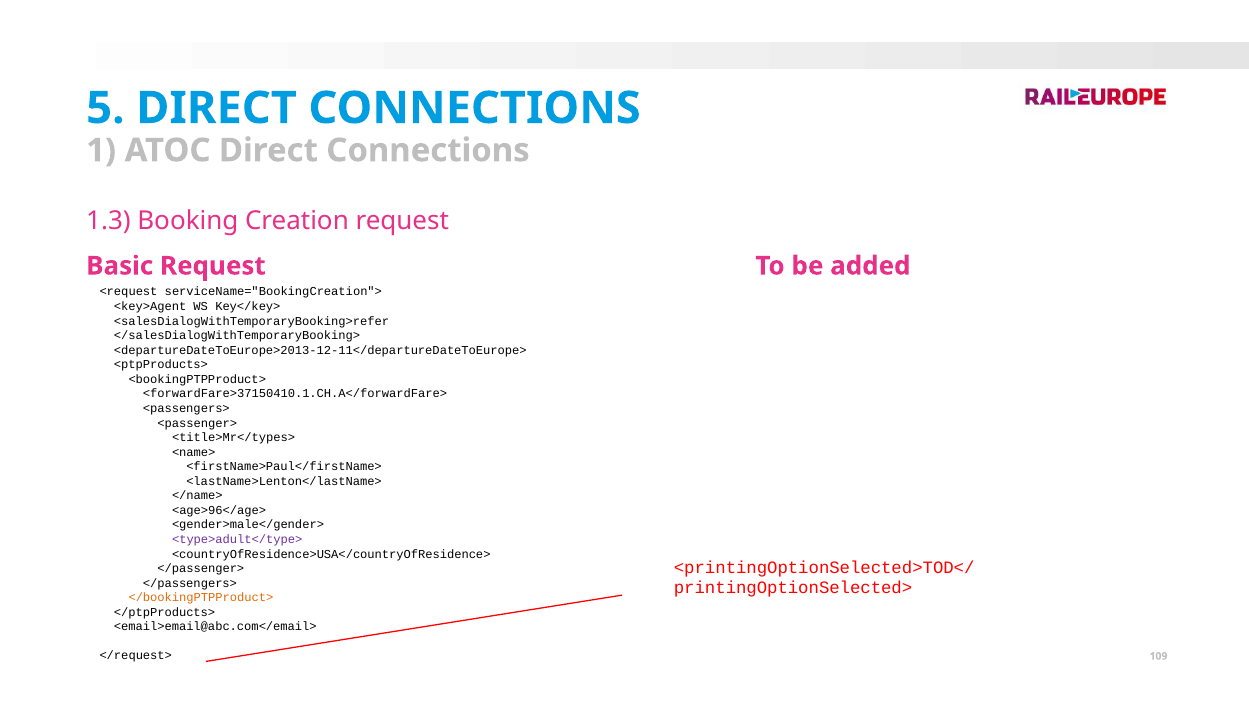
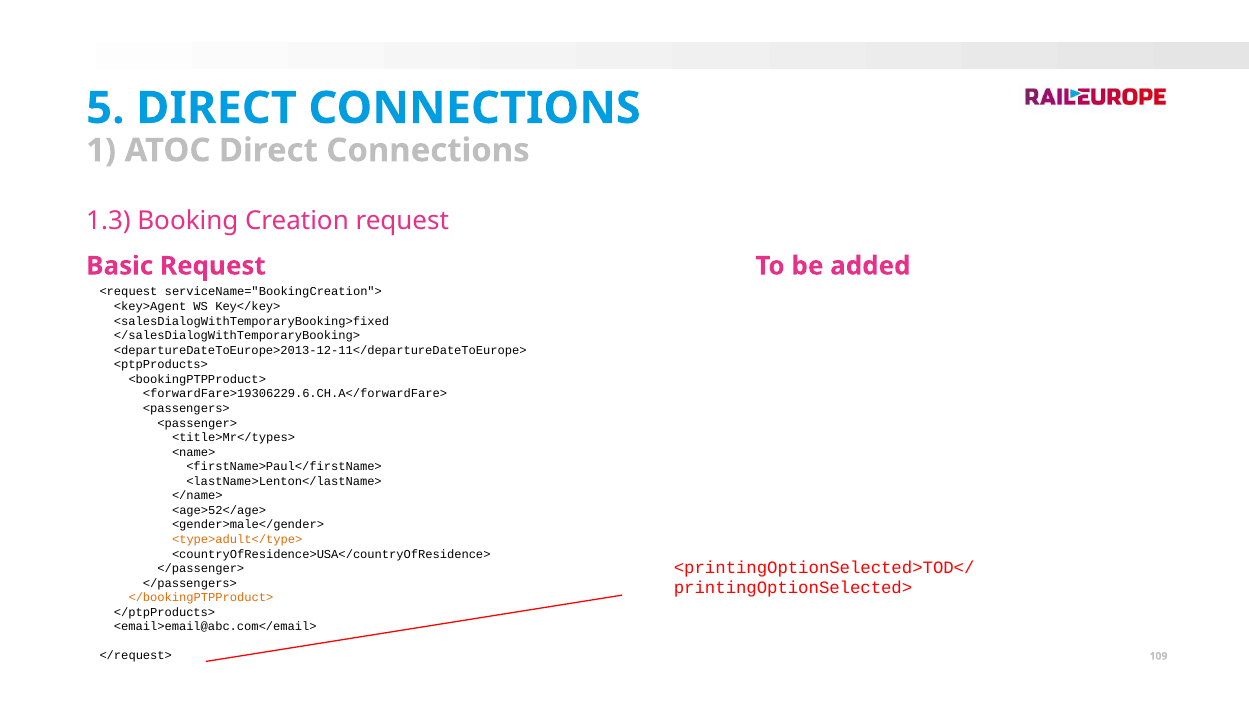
<salesDialogWithTemporaryBooking>refer: <salesDialogWithTemporaryBooking>refer -> <salesDialogWithTemporaryBooking>fixed (252, 321)
<forwardFare>37150410.1.CH.A</forwardFare>: <forwardFare>37150410.1.CH.A</forwardFare> -> <forwardFare>19306229.6.CH.A</forwardFare> (295, 394)
<age>96</age>: <age>96</age> -> <age>52</age> (219, 510)
<type>adult</type> colour: purple -> orange (237, 539)
